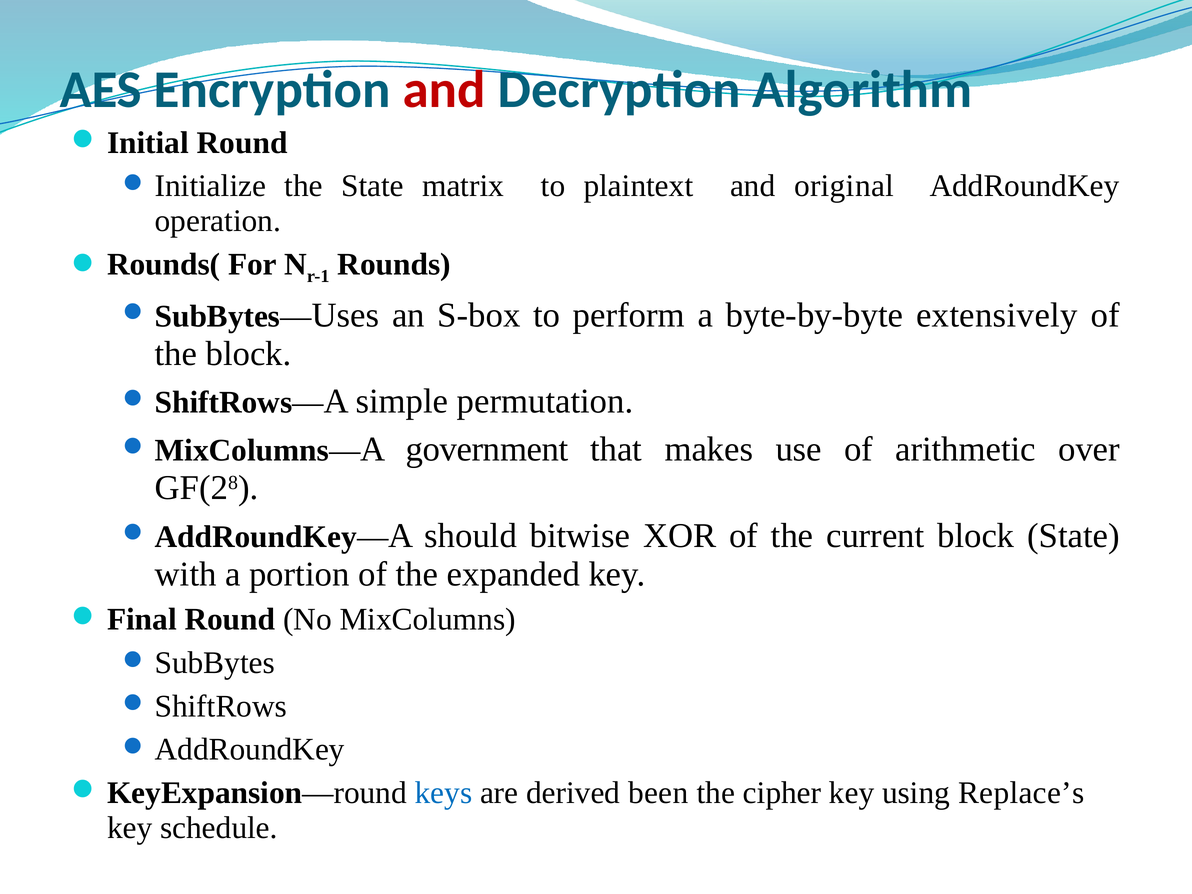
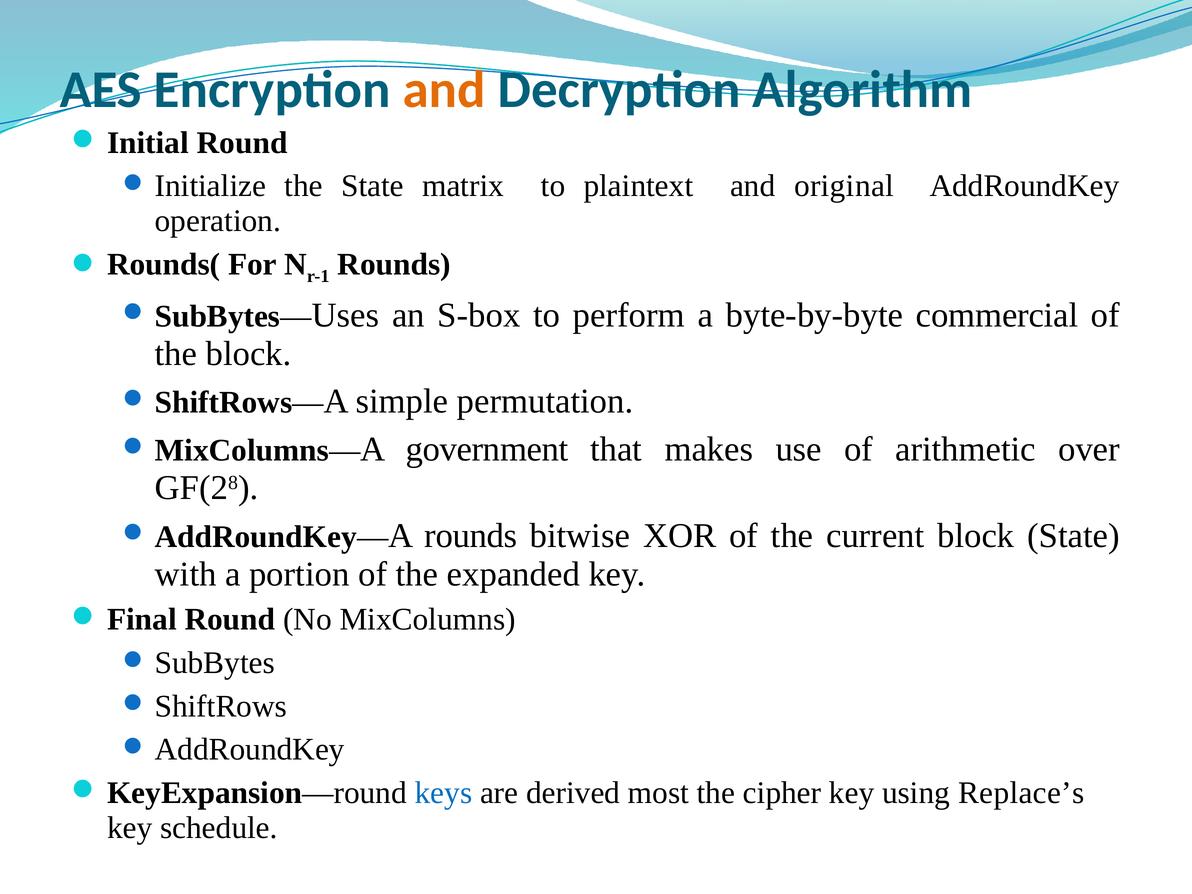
and colour: red -> orange (444, 90)
extensively: extensively -> commercial (997, 315)
should: should -> rounds (471, 536)
been: been -> most (658, 793)
